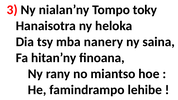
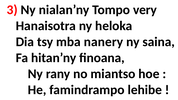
toky: toky -> very (145, 10)
